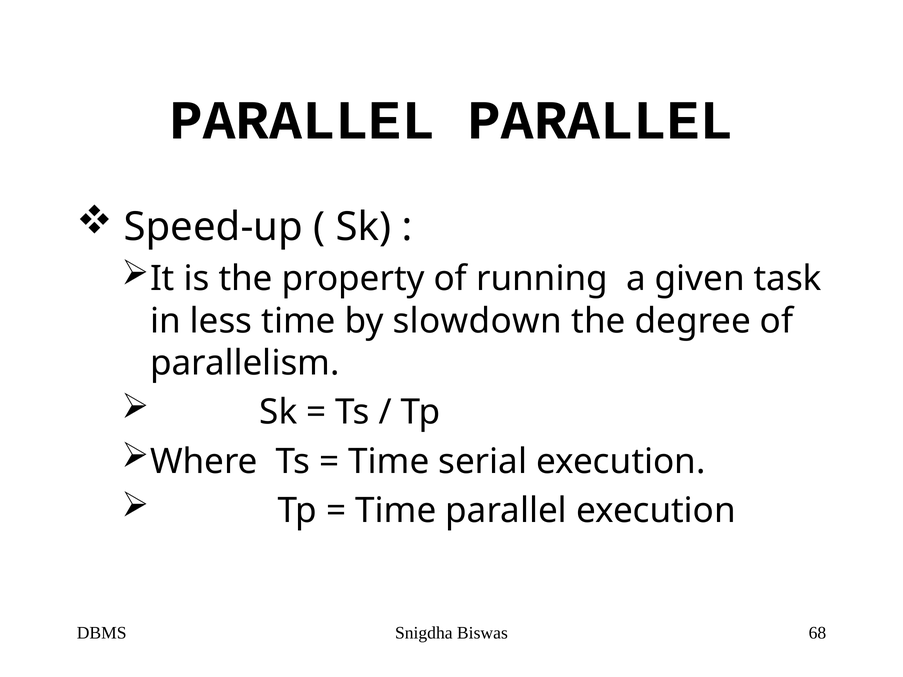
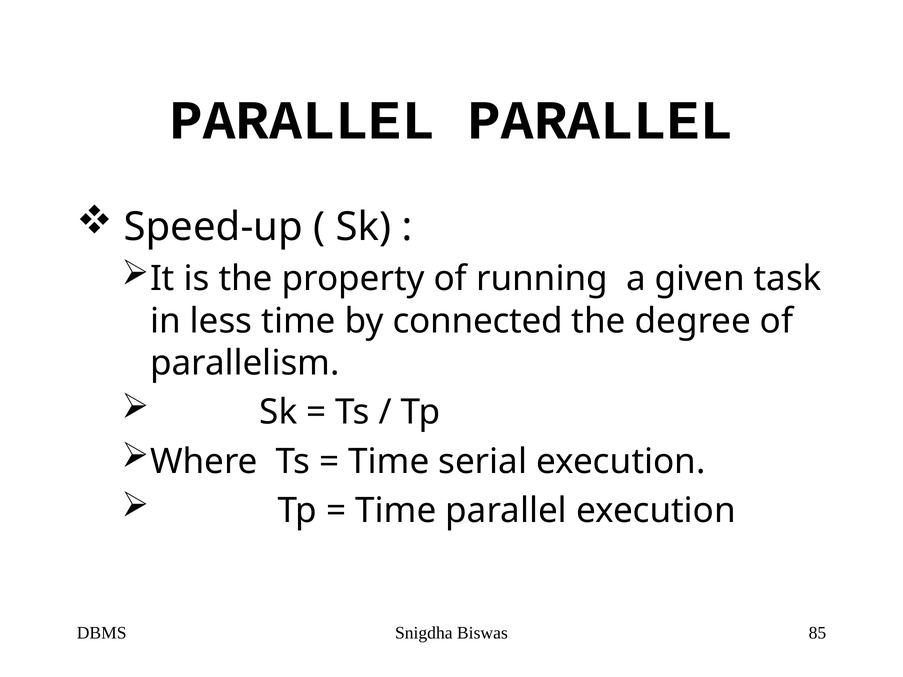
slowdown: slowdown -> connected (478, 321)
68: 68 -> 85 (817, 633)
